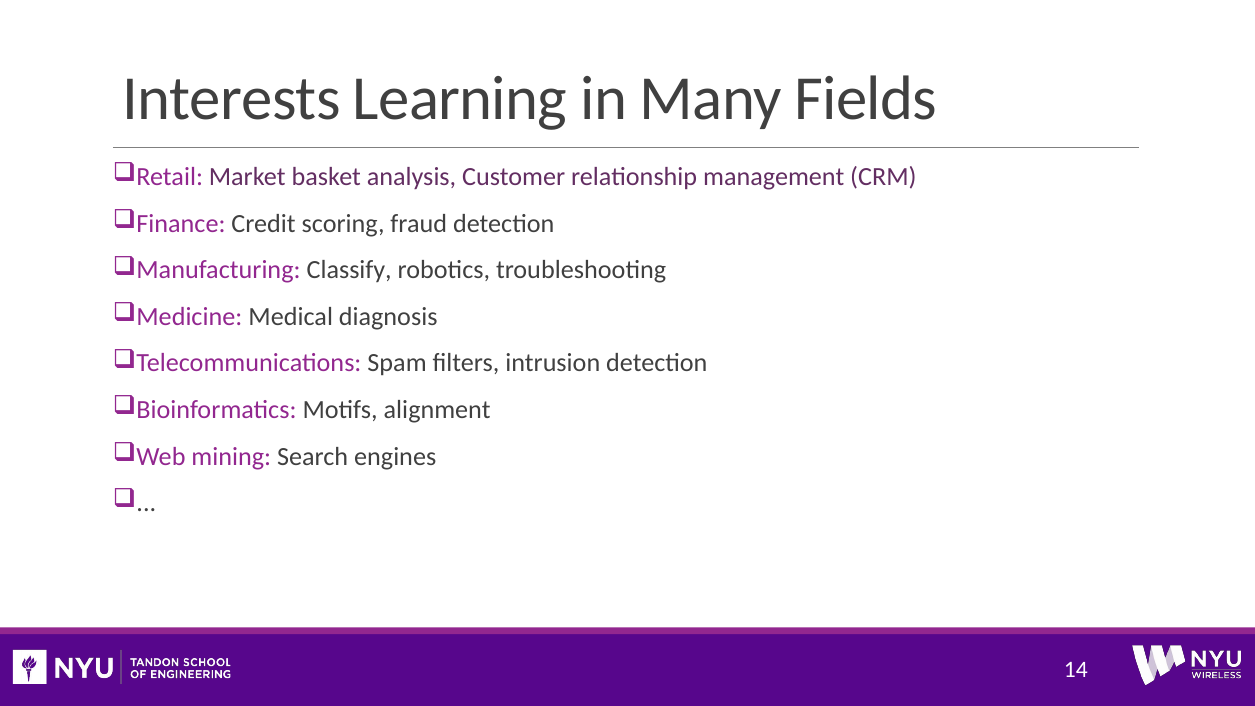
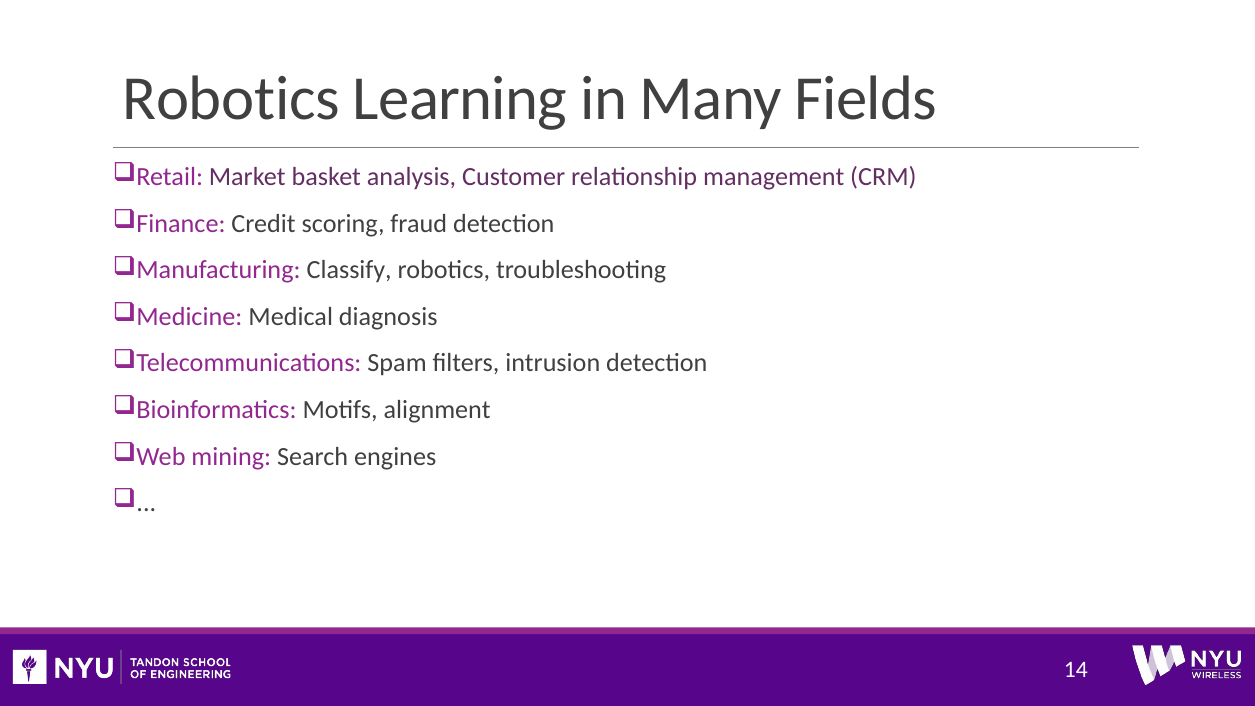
Interests: Interests -> Robotics (231, 98)
